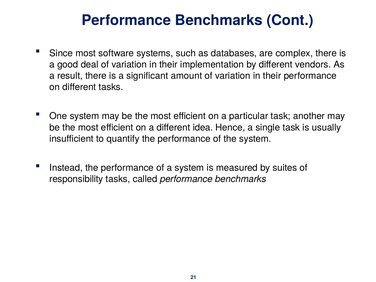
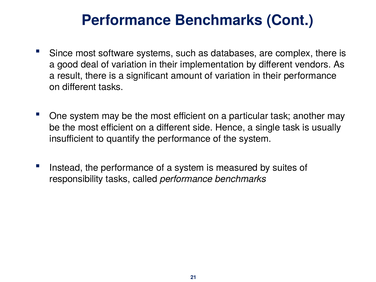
idea: idea -> side (203, 127)
